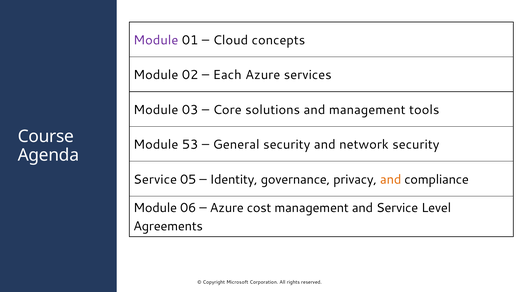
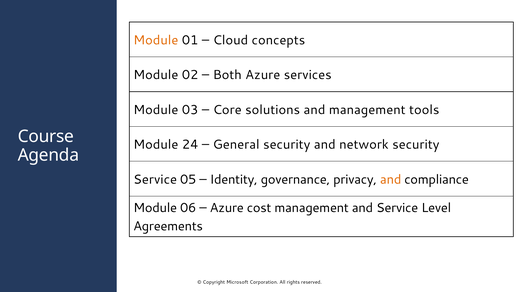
Module colour: purple -> orange (156, 40)
Each: Each -> Both (227, 75)
53: 53 -> 24 (190, 145)
